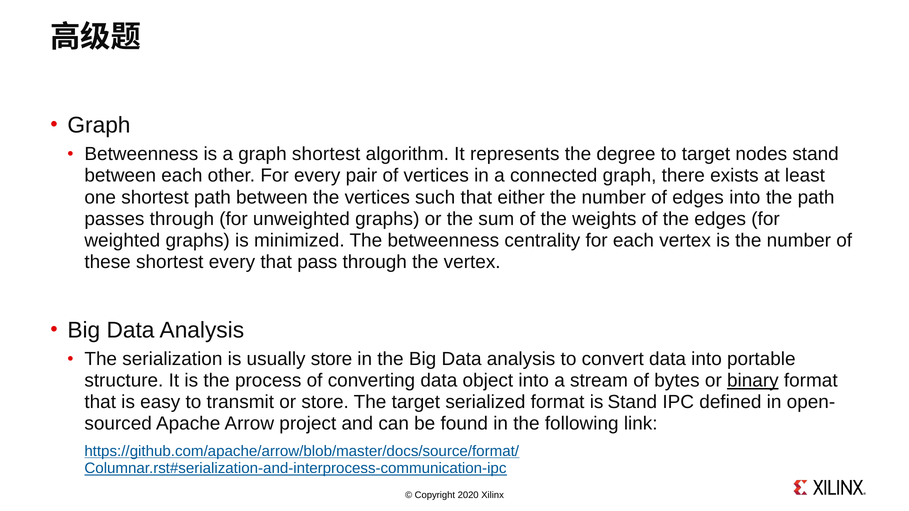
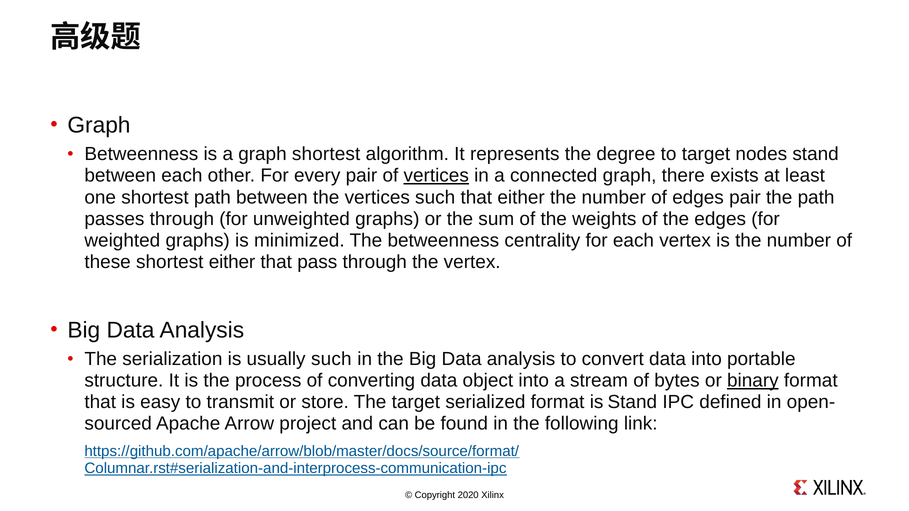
vertices underline: none -> present (436, 176)
edges into: into -> pair (745, 197)
shortest every: every -> either (232, 262)
usually store: store -> such (331, 359)
